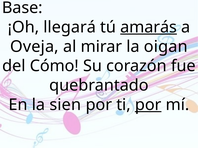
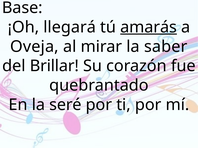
oigan: oigan -> saber (166, 47)
Cómo: Cómo -> Brillar (54, 66)
sien: sien -> seré (65, 105)
por underline: present -> none (148, 105)
